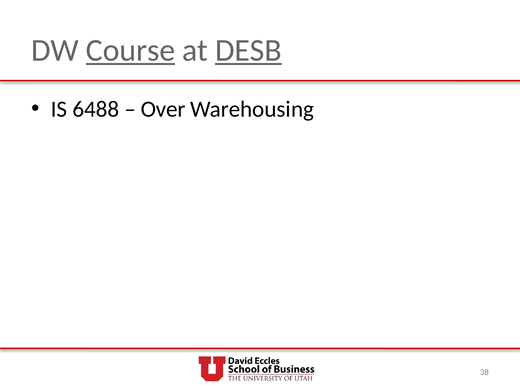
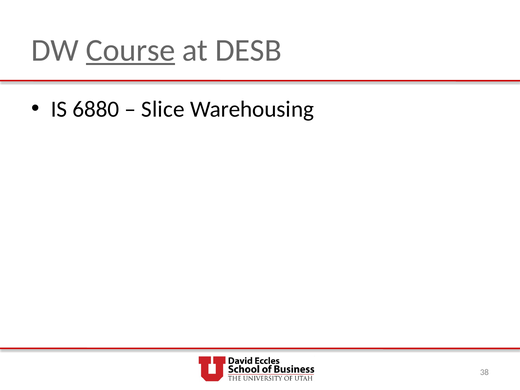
DESB underline: present -> none (248, 50)
6488: 6488 -> 6880 (96, 109)
Over: Over -> Slice (163, 109)
